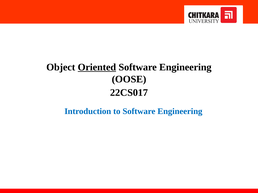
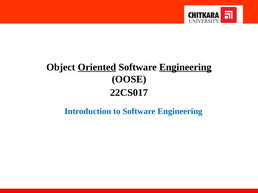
Engineering underline: none -> present (185, 67)
